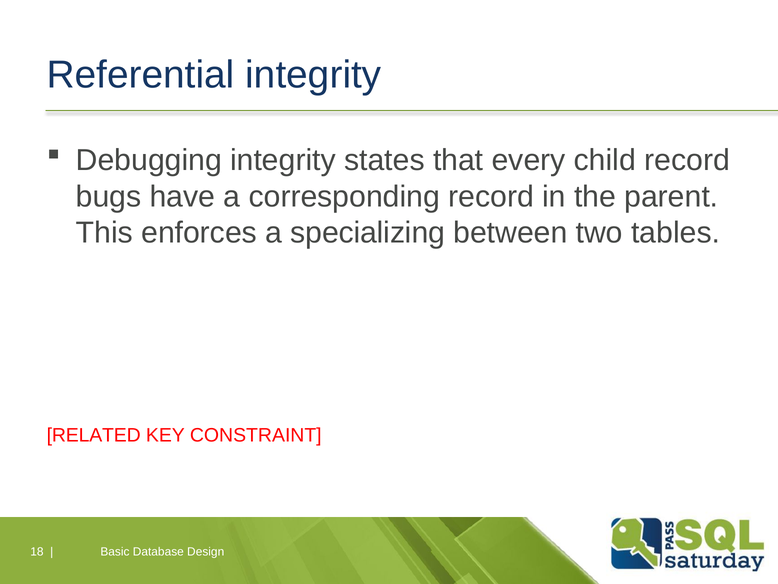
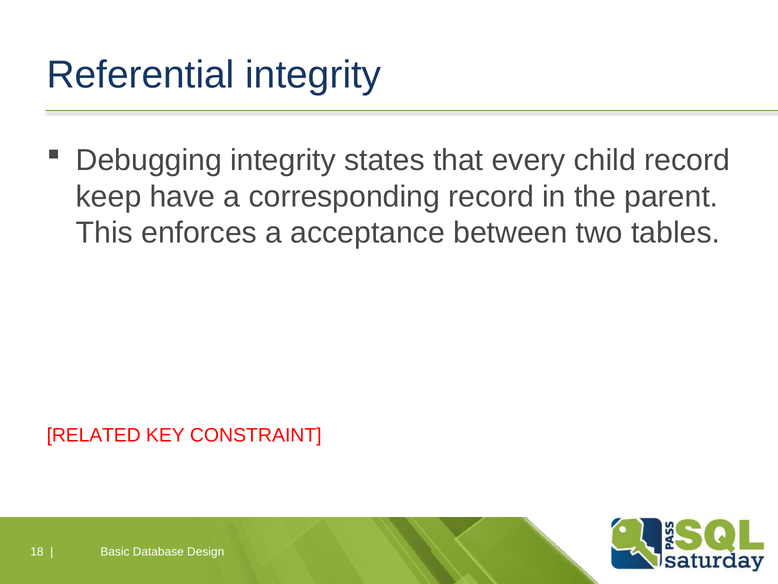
bugs: bugs -> keep (109, 196)
specializing: specializing -> acceptance (368, 233)
